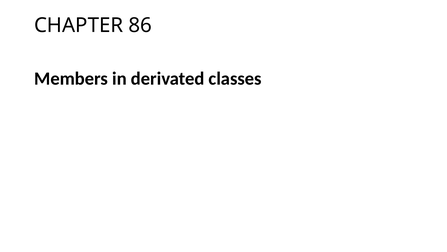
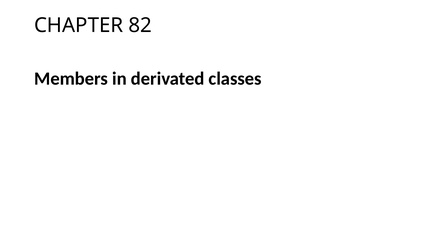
86: 86 -> 82 (140, 25)
